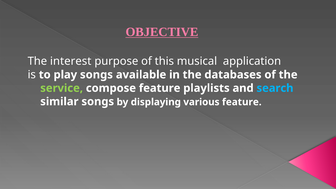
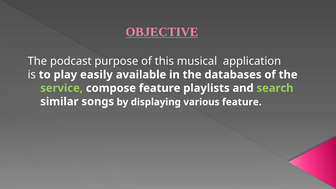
interest: interest -> podcast (71, 61)
play songs: songs -> easily (96, 75)
search colour: light blue -> light green (275, 88)
